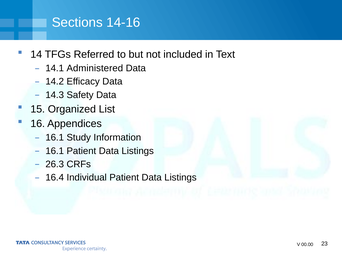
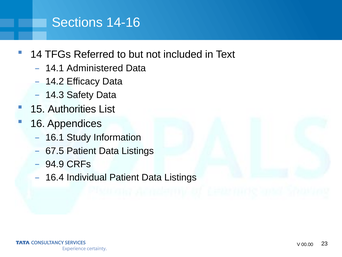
Organized: Organized -> Authorities (72, 109)
16.1: 16.1 -> 67.5 (55, 151)
26.3: 26.3 -> 94.9 (55, 164)
